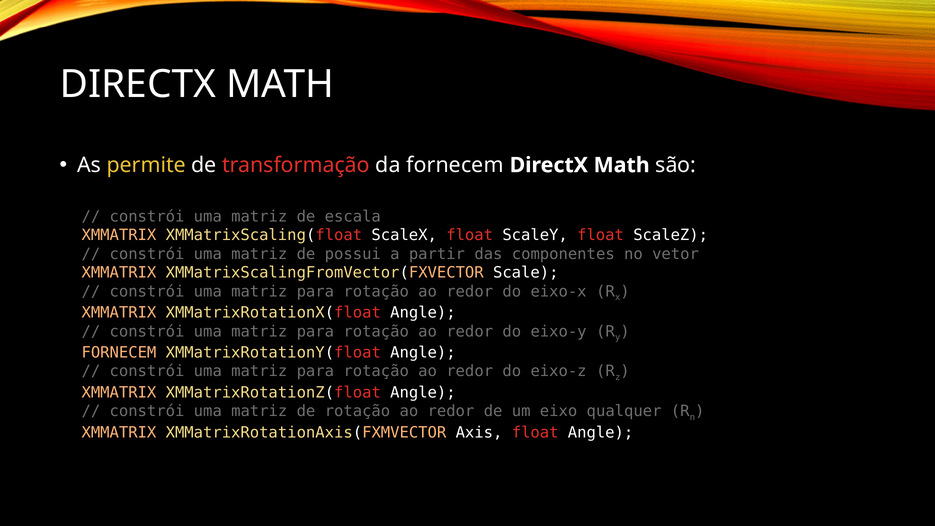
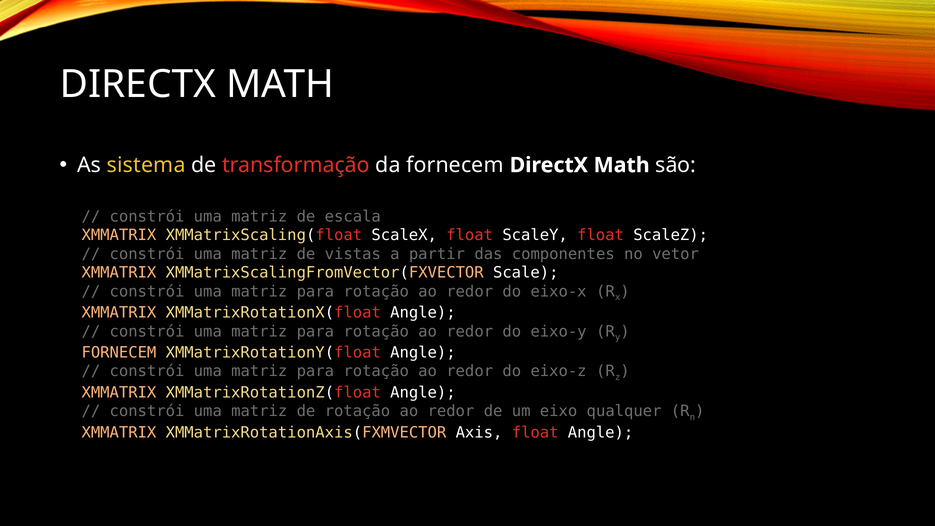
permite: permite -> sistema (146, 165)
possui: possui -> vistas (353, 254)
